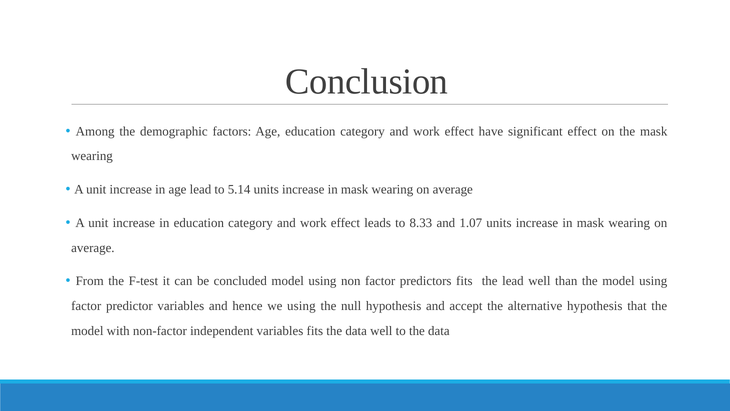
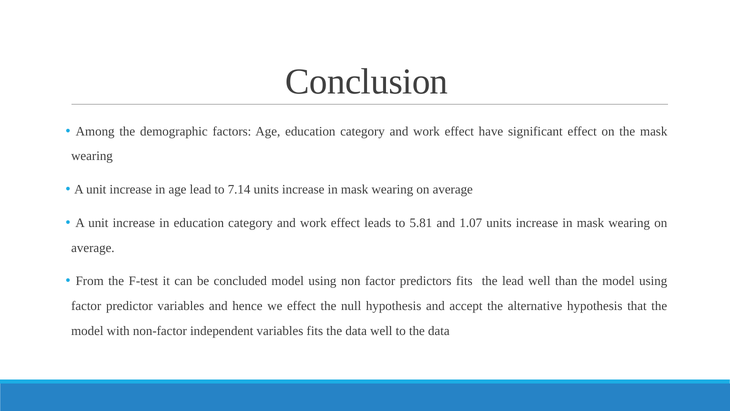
5.14: 5.14 -> 7.14 (239, 189)
8.33: 8.33 -> 5.81 (421, 223)
we using: using -> effect (301, 306)
